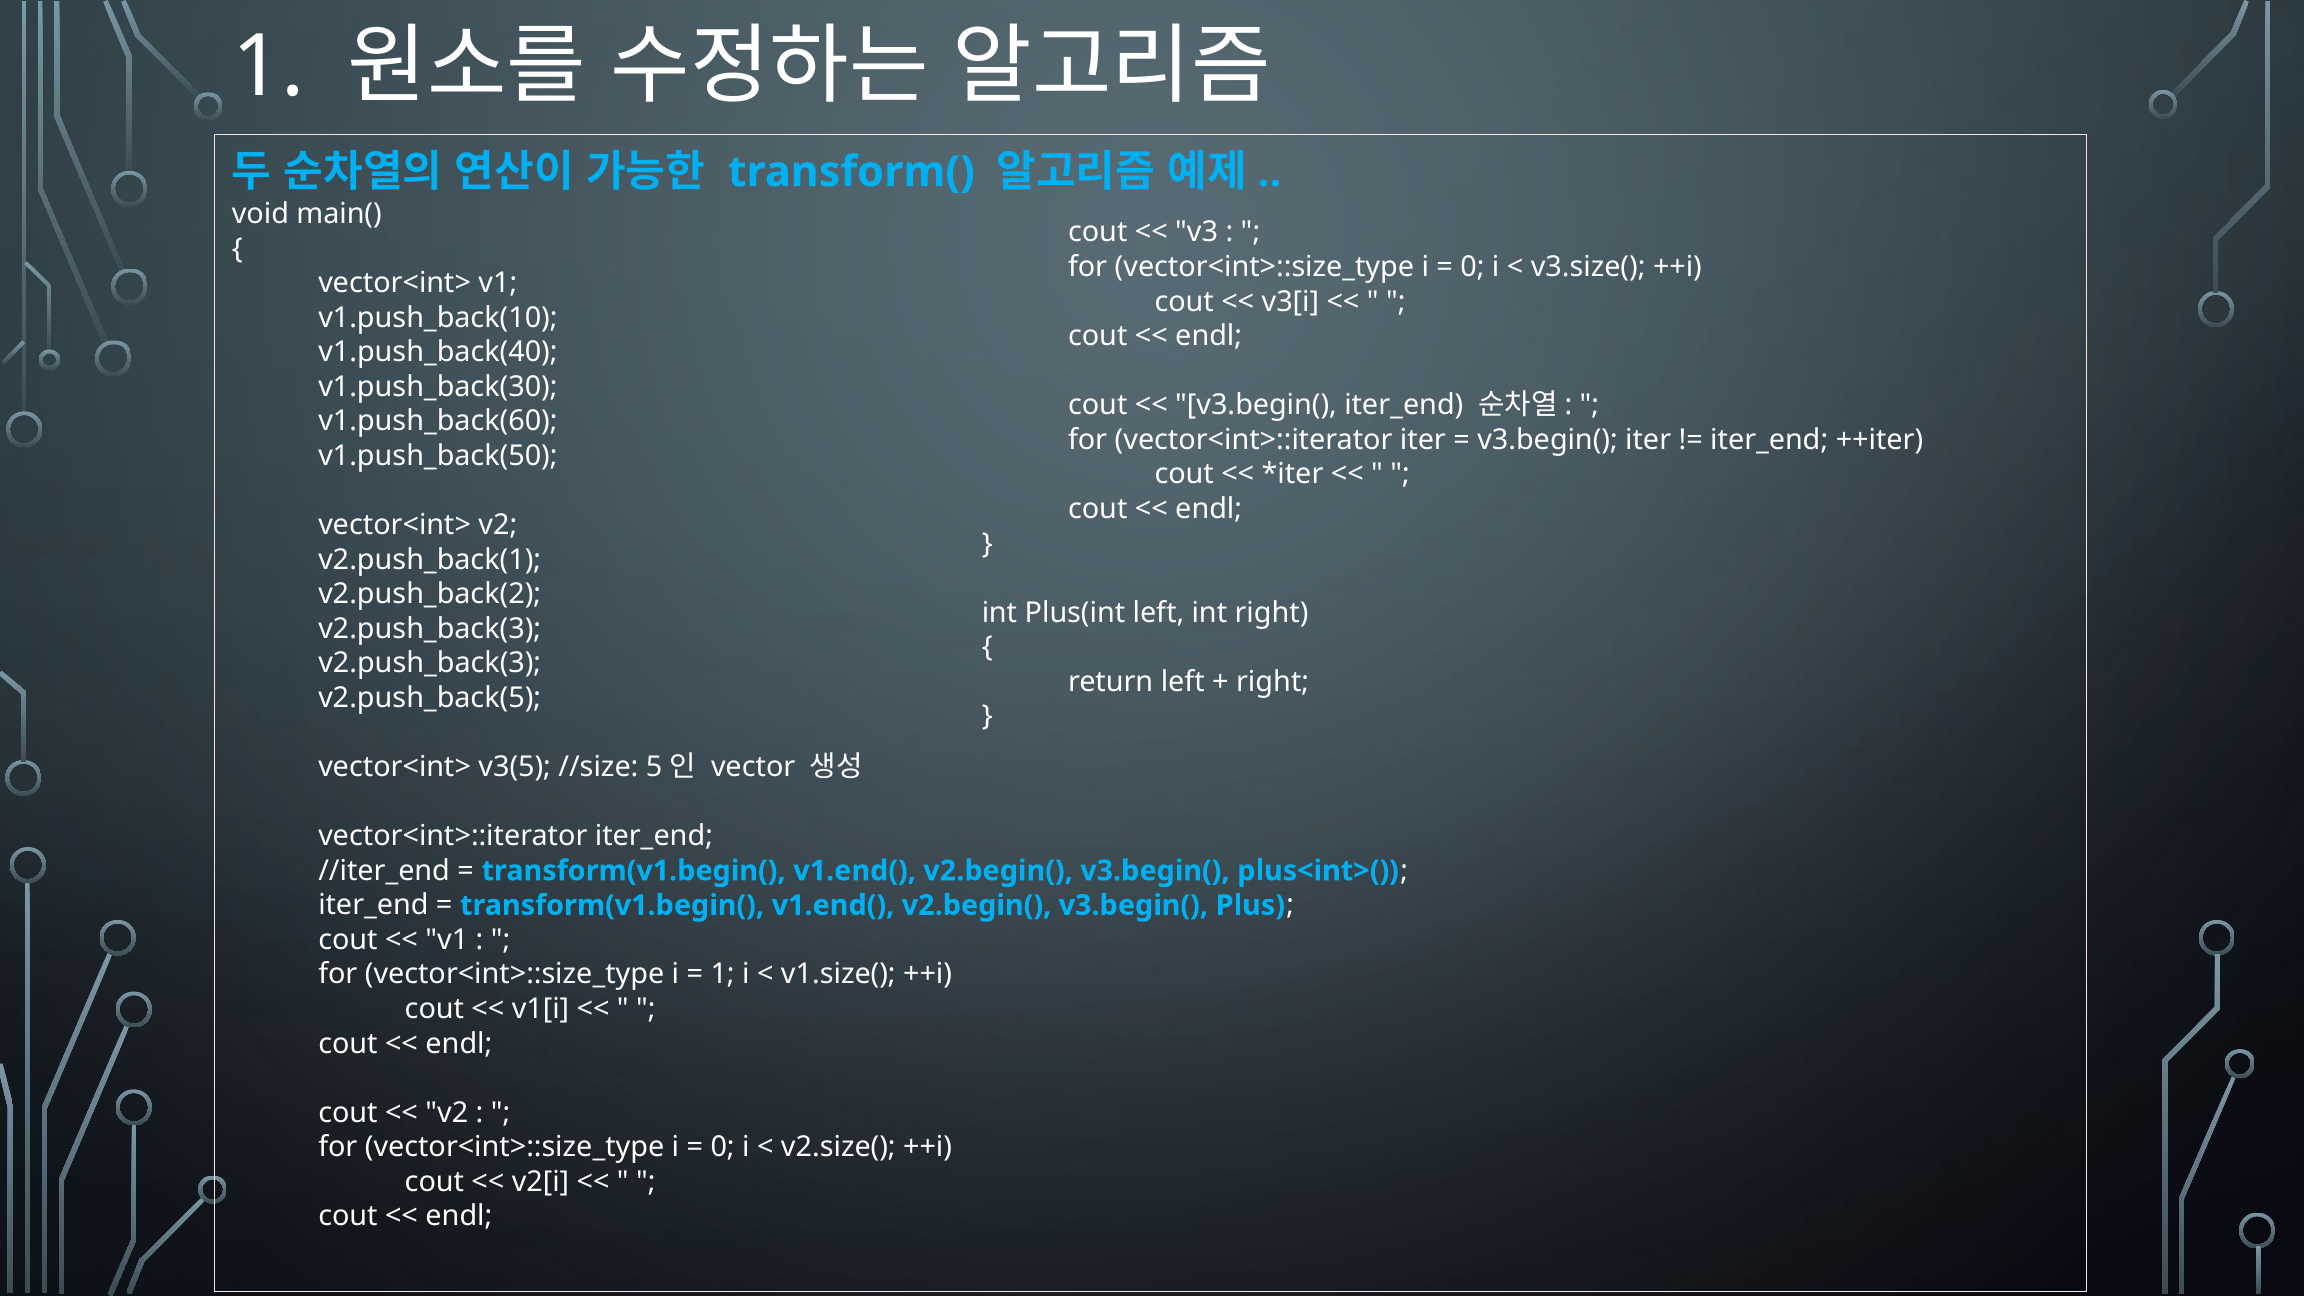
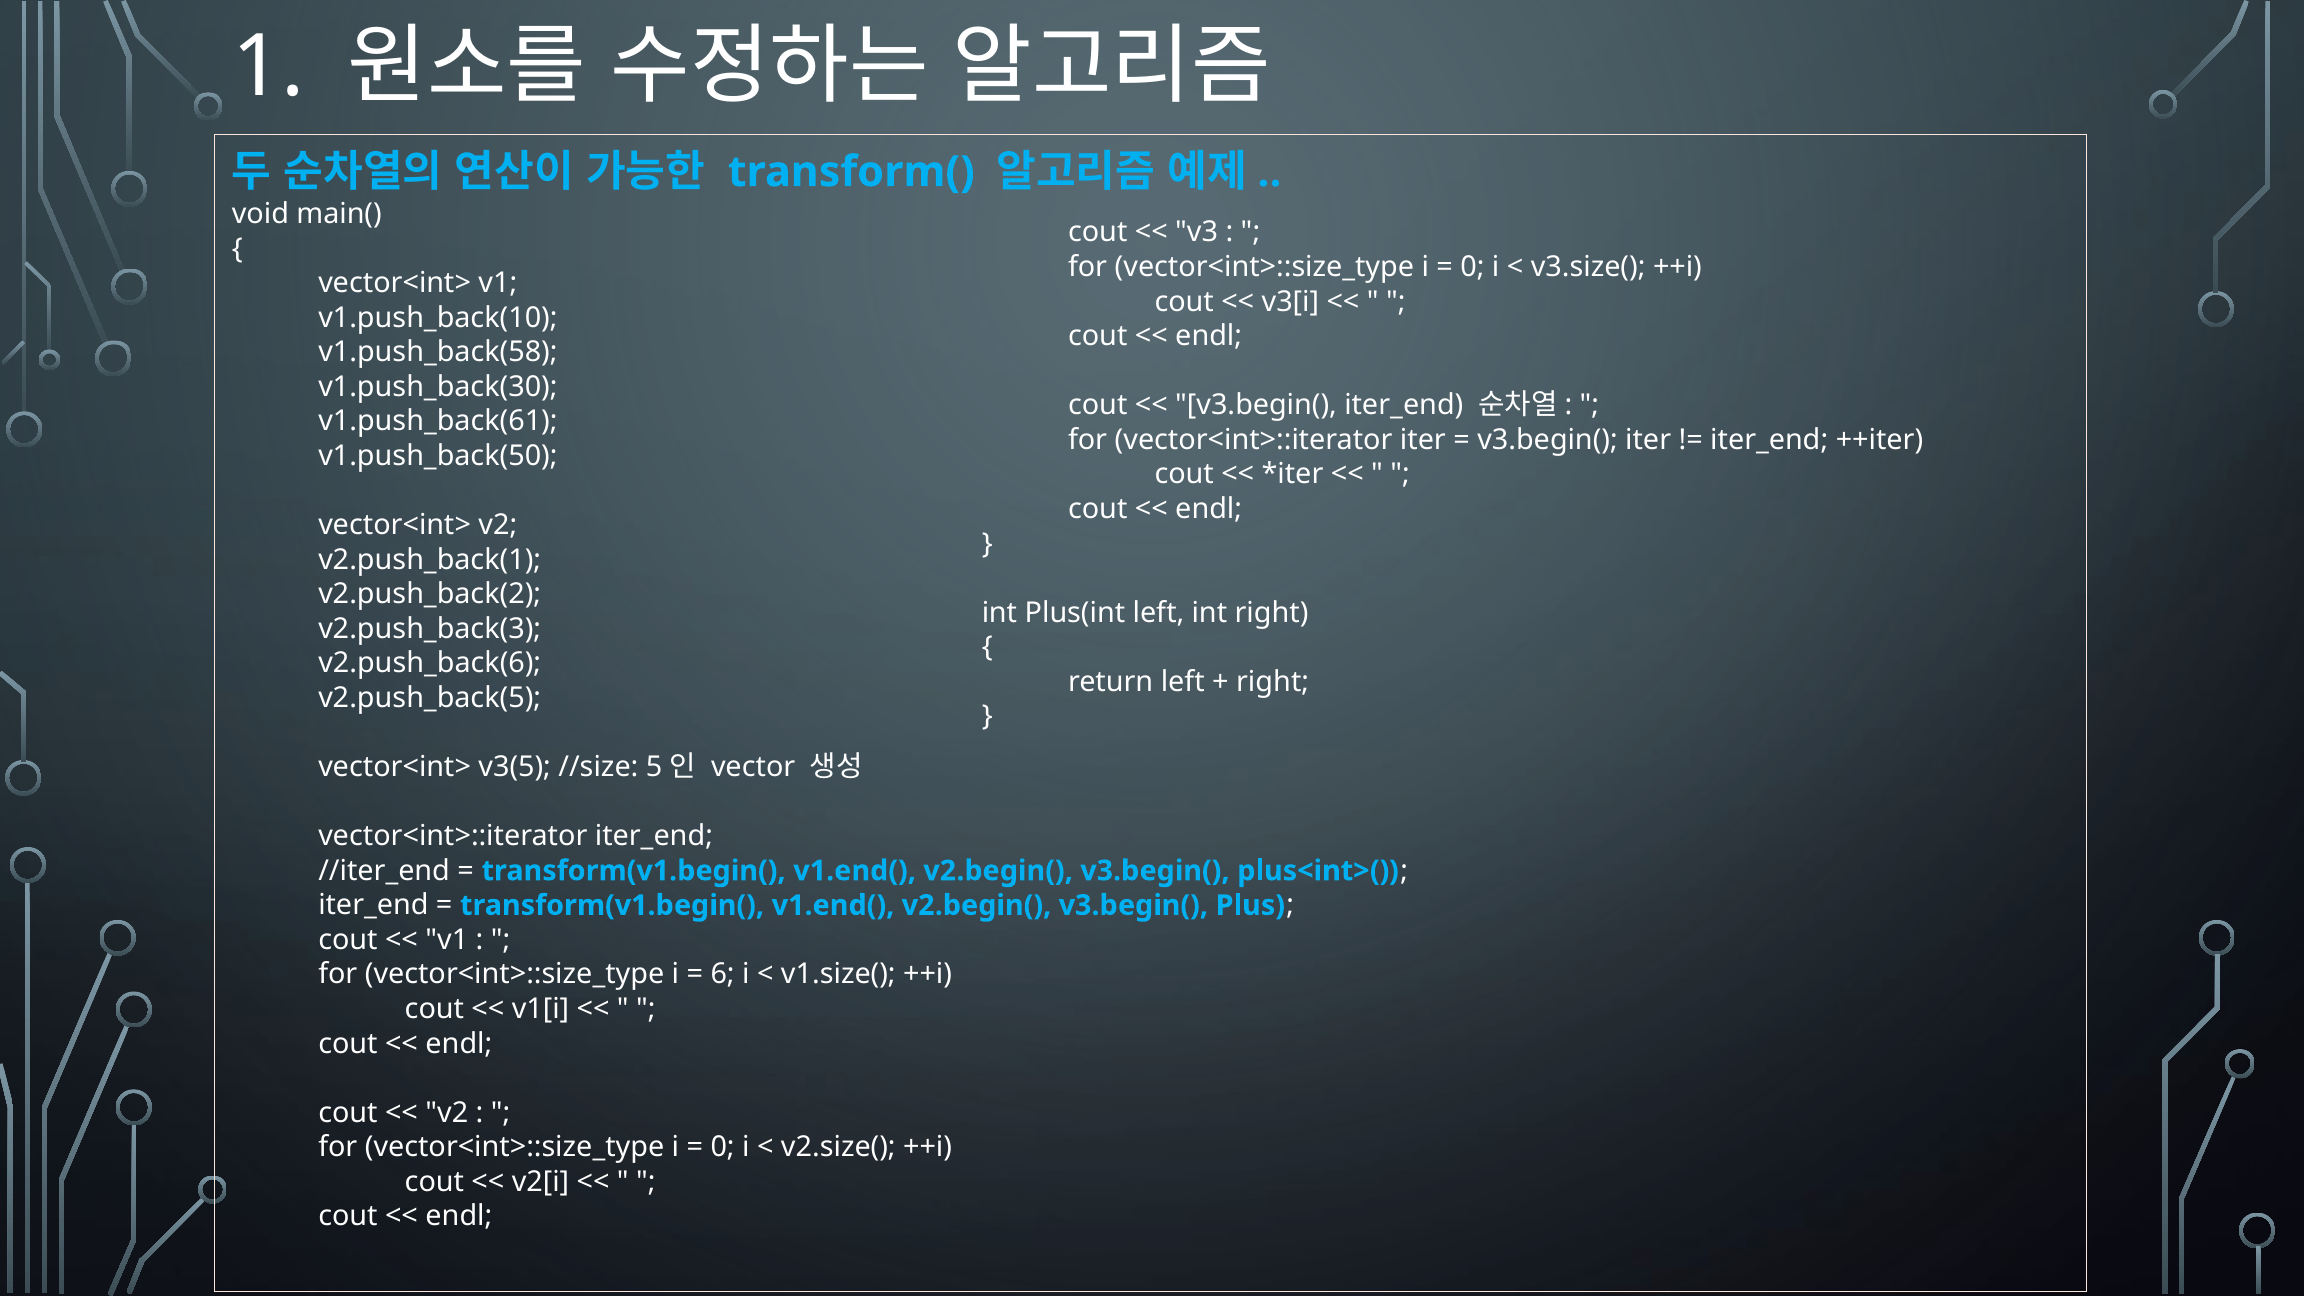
v1.push_back(40: v1.push_back(40 -> v1.push_back(58 (438, 352)
v1.push_back(60: v1.push_back(60 -> v1.push_back(61 (438, 421)
v2.push_back(3: v2.push_back(3 -> v2.push_back(6 (430, 663)
1: 1 -> 6 (723, 974)
